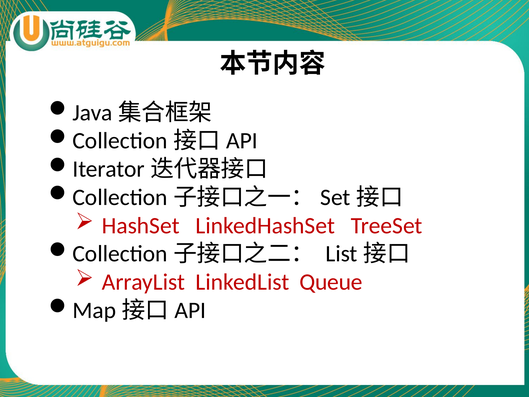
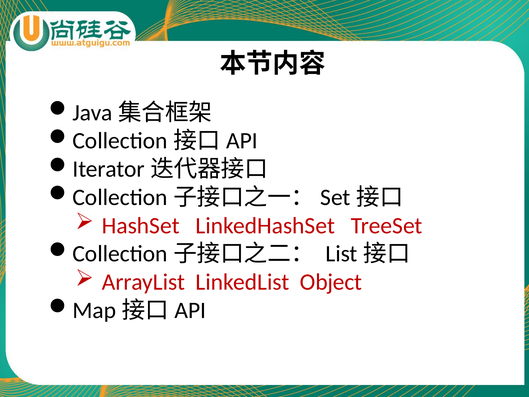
Queue: Queue -> Object (331, 282)
